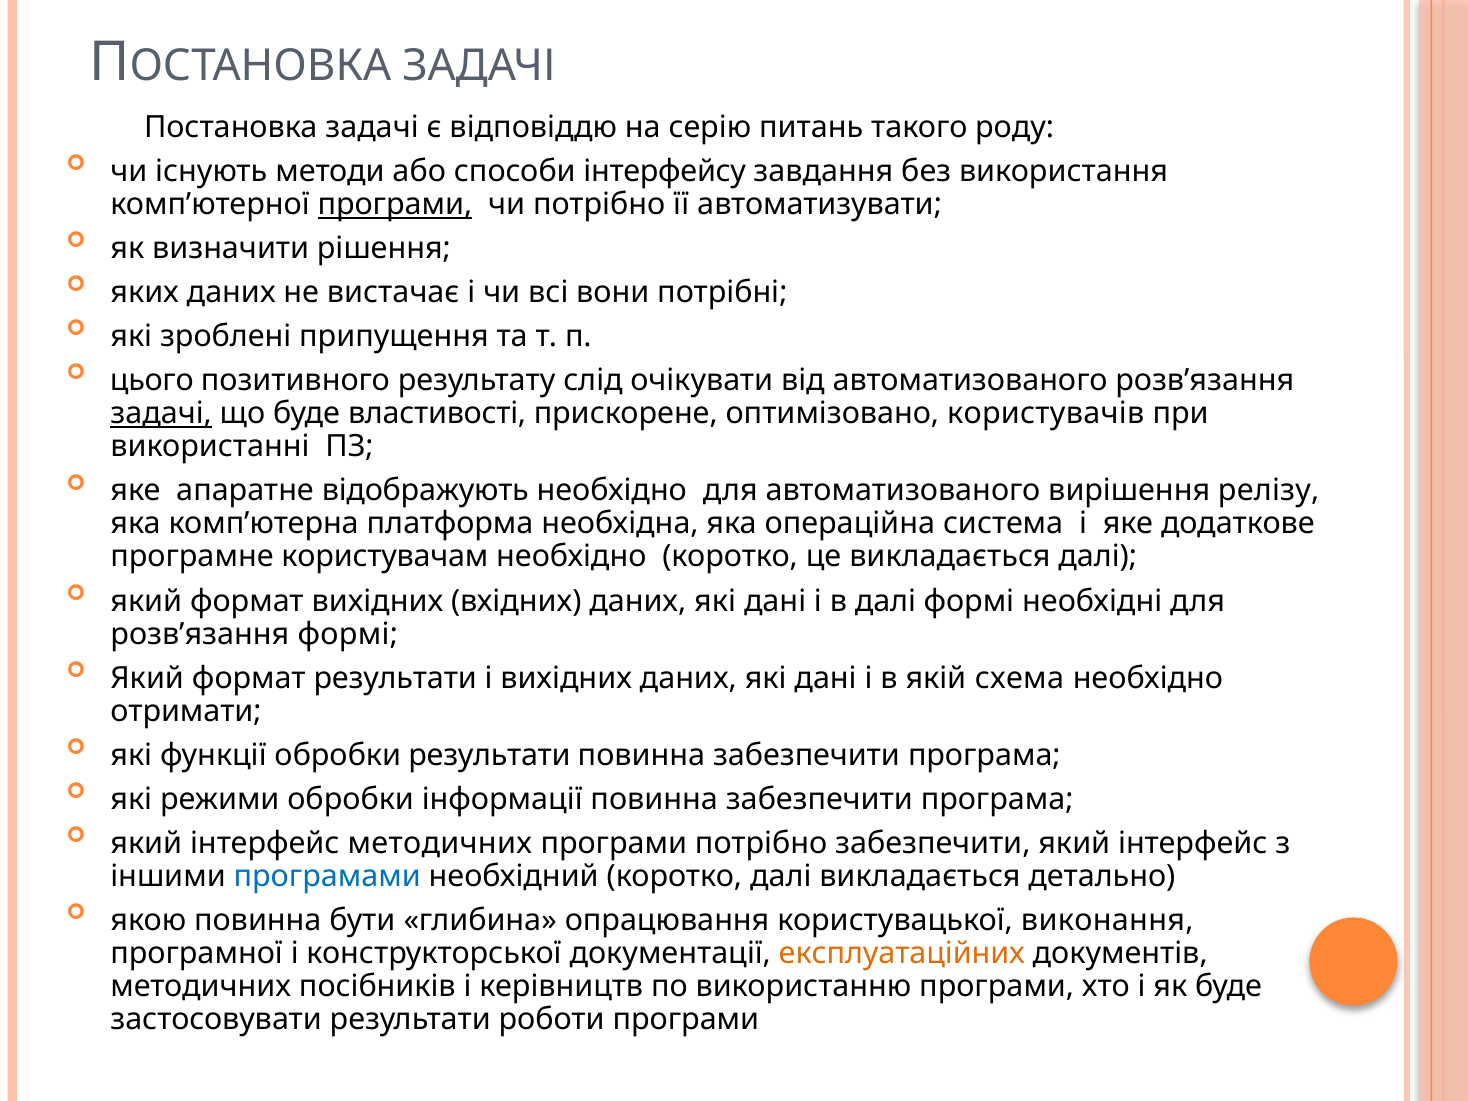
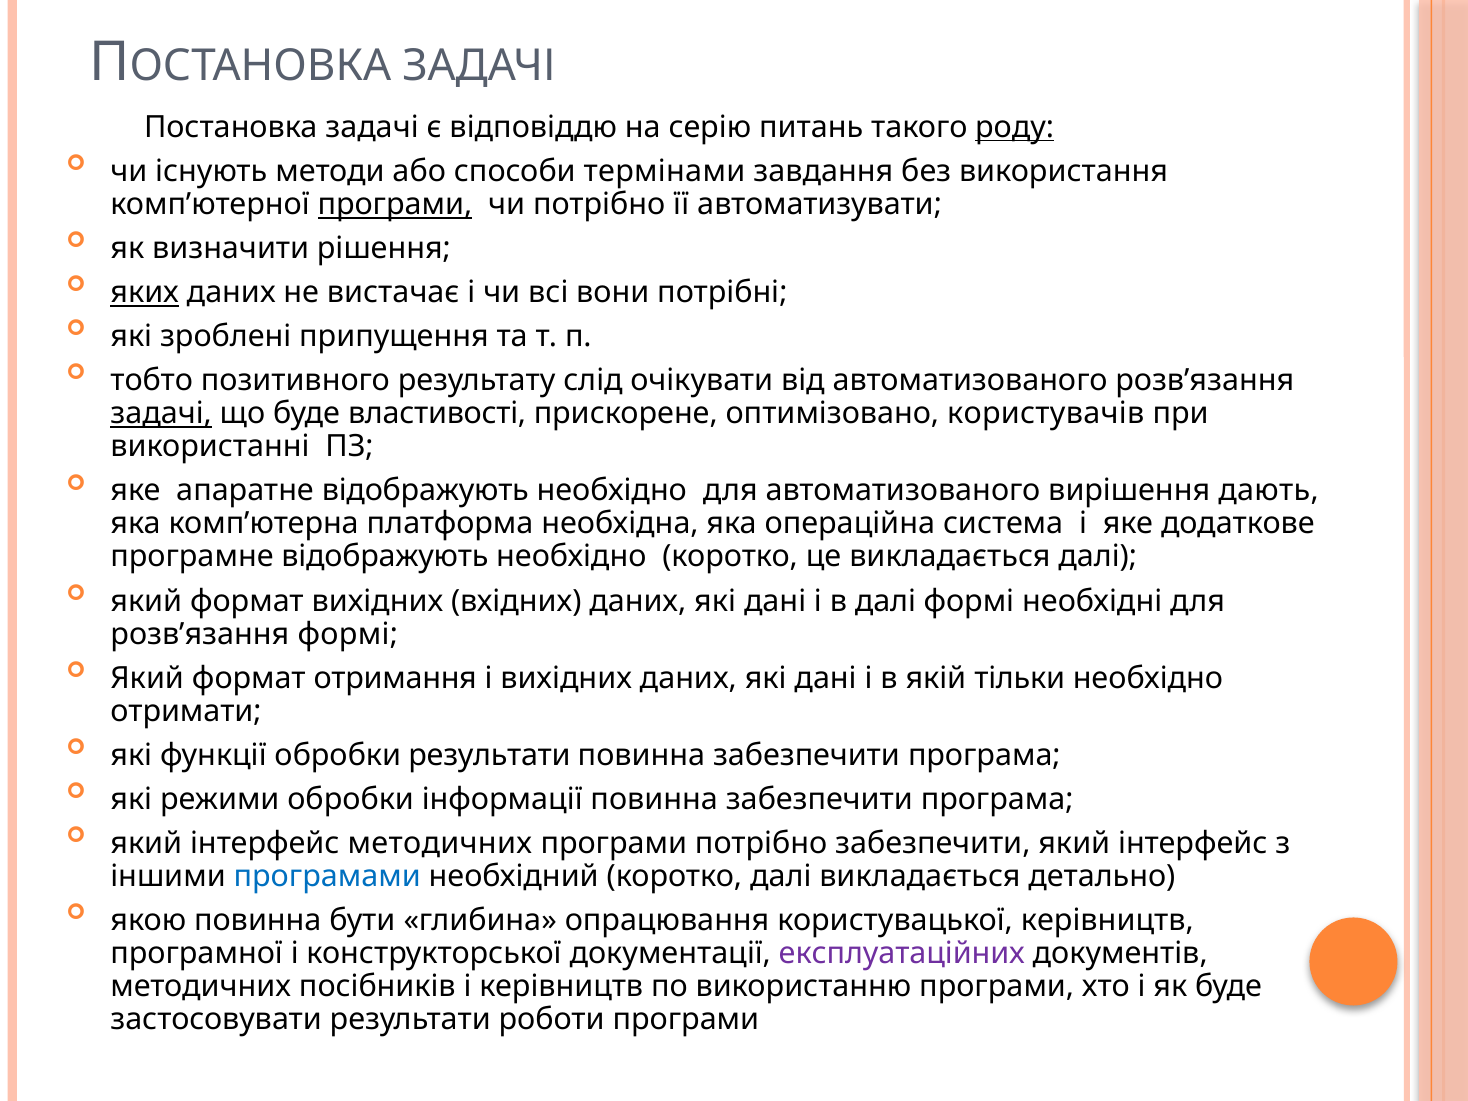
роду underline: none -> present (1015, 127)
інтерфейсу: інтерфейсу -> термінами (664, 171)
яких underline: none -> present (145, 293)
цього: цього -> тобто (152, 381)
релізу: релізу -> дають (1269, 491)
програмне користувачам: користувачам -> відображують (385, 557)
формат результати: результати -> отримання (395, 678)
схема: схема -> тільки (1020, 678)
користувацької виконання: виконання -> керівництв (1107, 920)
експлуатаційних colour: orange -> purple (902, 953)
